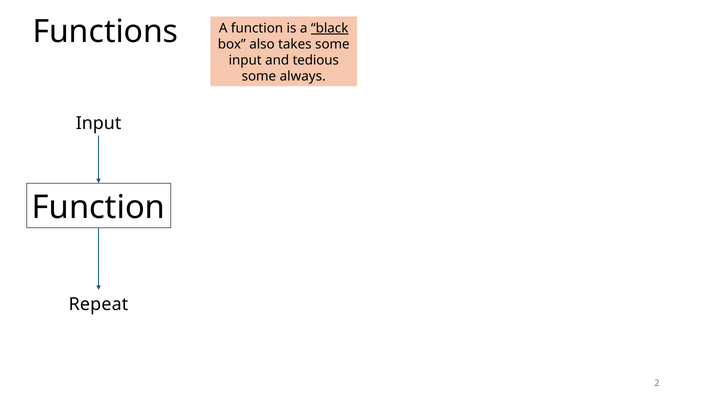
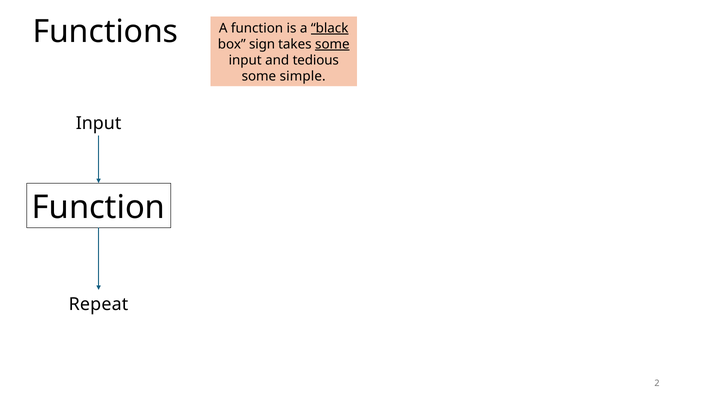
also: also -> sign (262, 44)
some underline: none -> present (332, 44)
always: always -> simple (303, 76)
